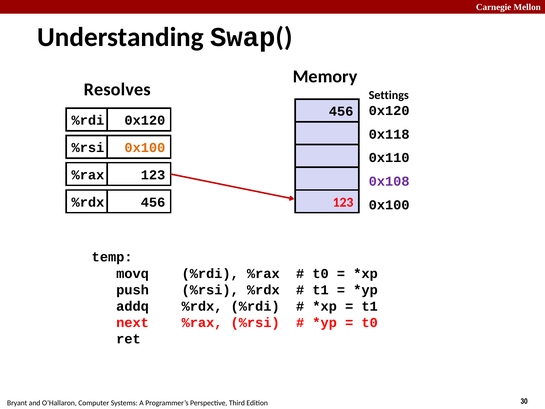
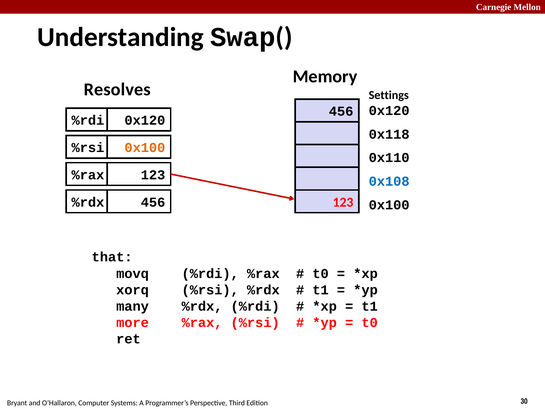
0x108 colour: purple -> blue (389, 181)
temp: temp -> that (112, 257)
push: push -> xorq (133, 290)
addq: addq -> many (133, 306)
next: next -> more (133, 322)
